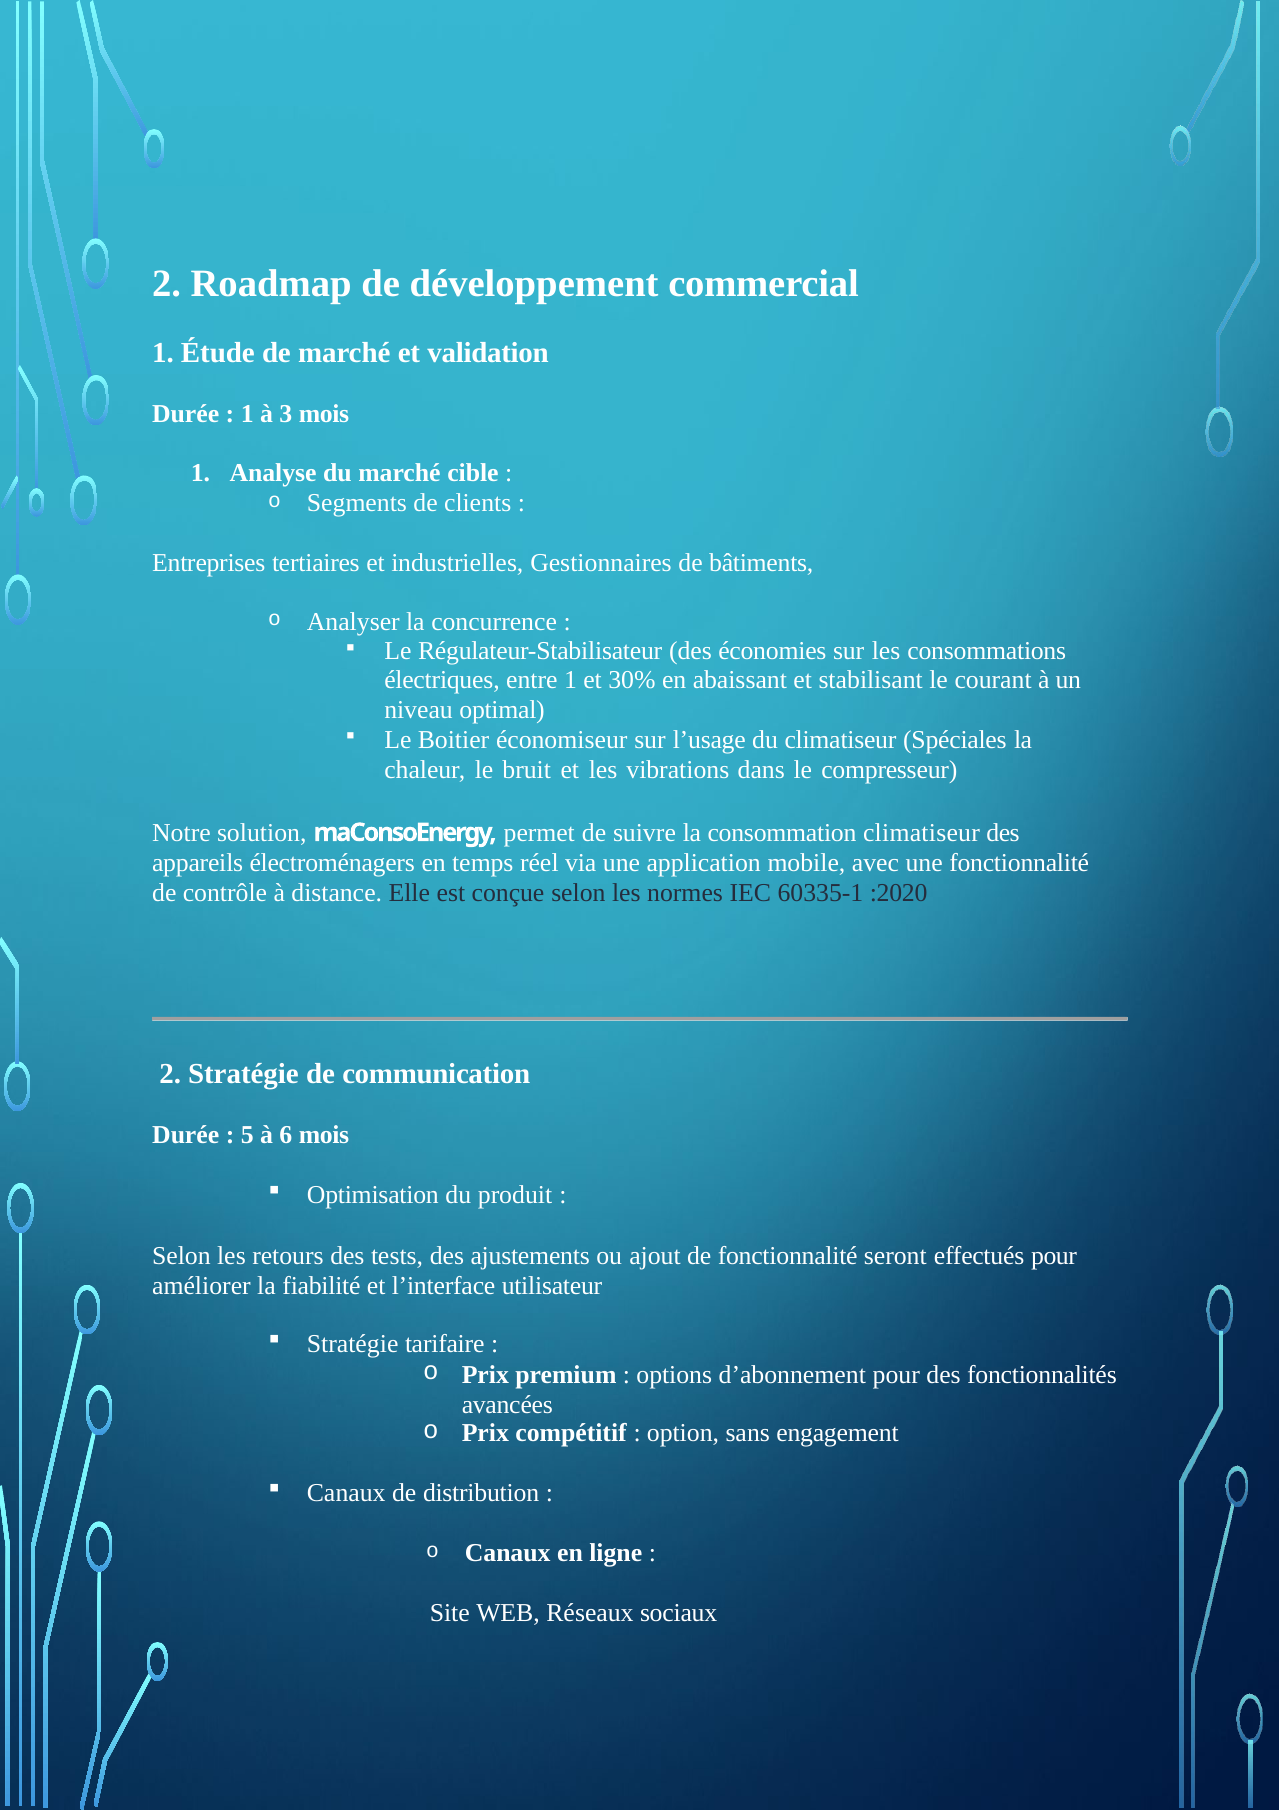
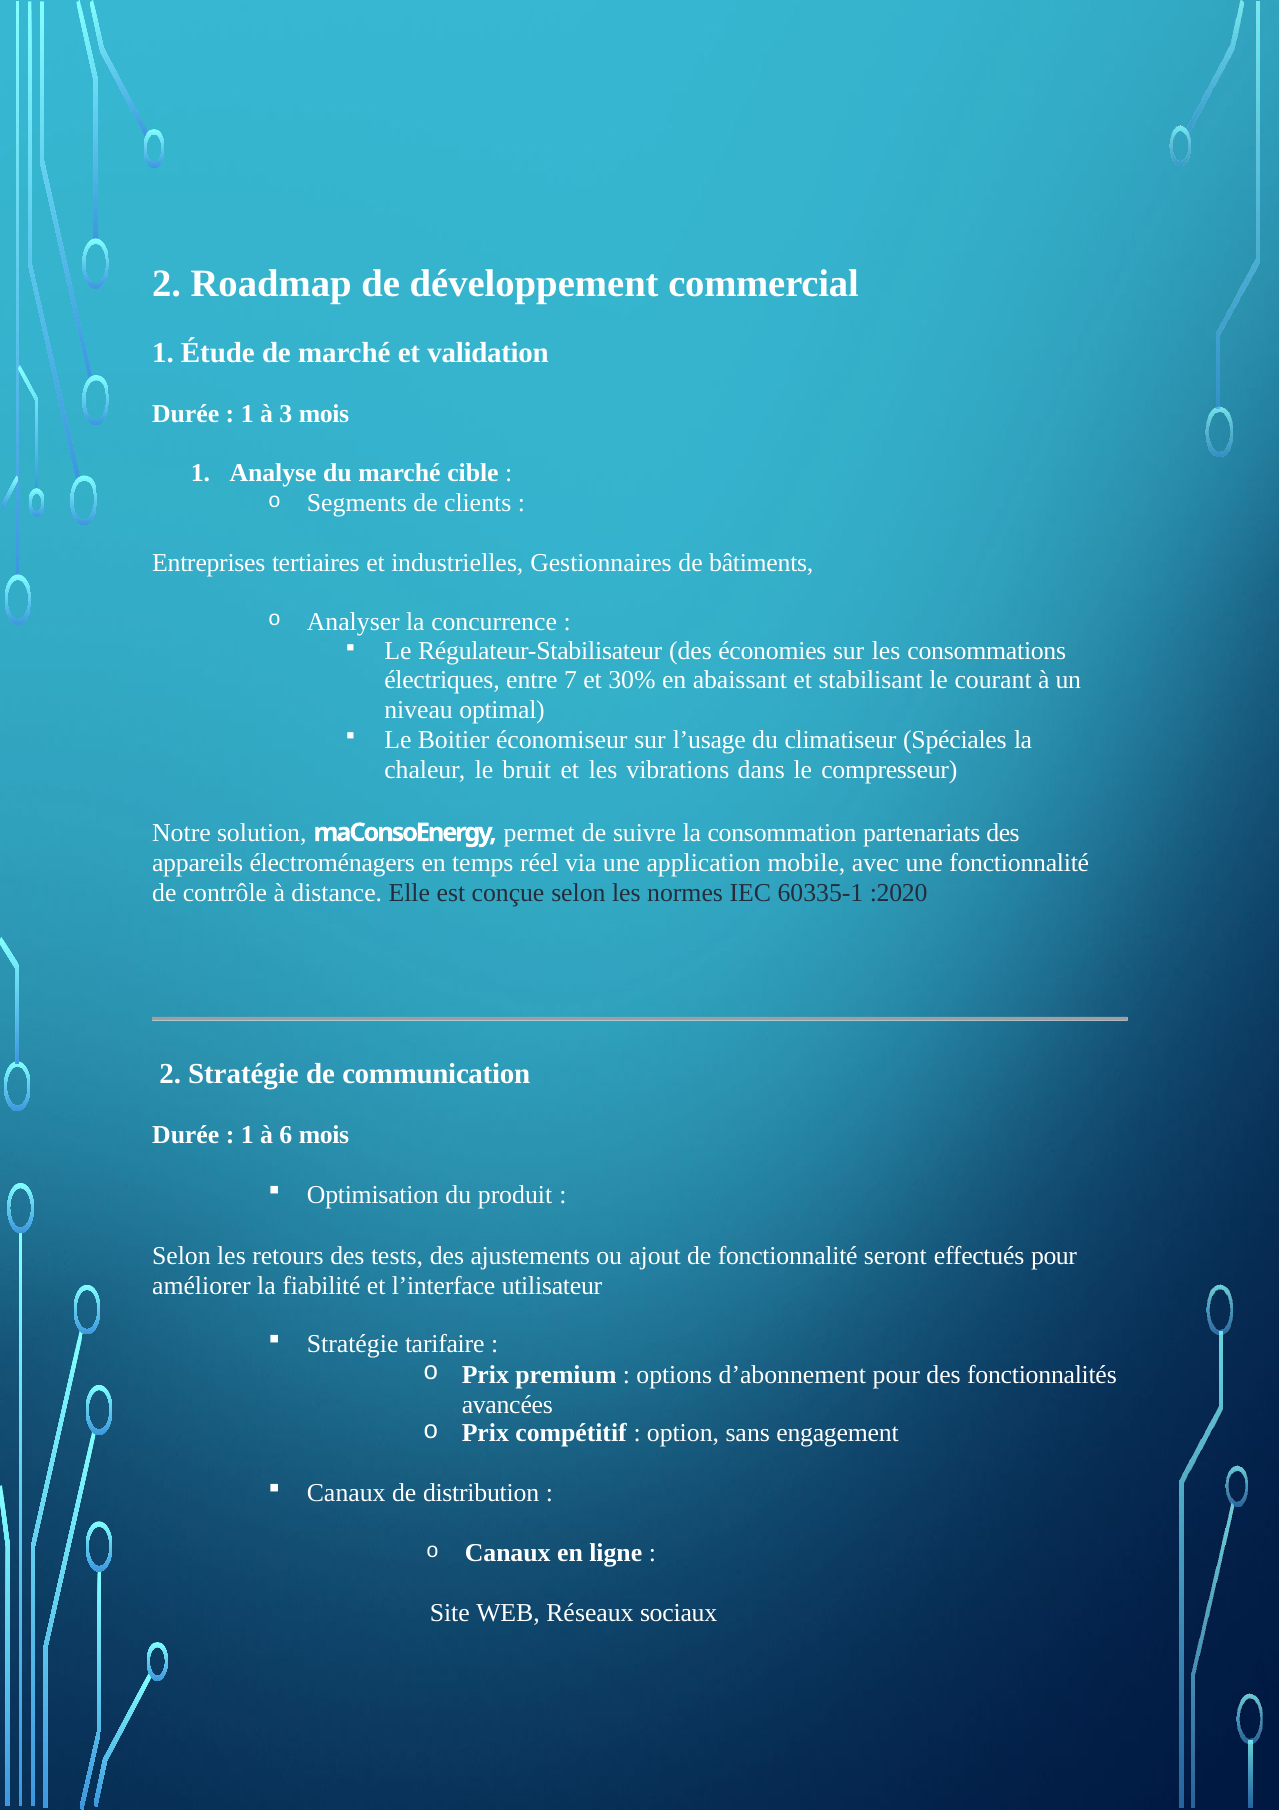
entre 1: 1 -> 7 (570, 680)
consommation climatiseur: climatiseur -> partenariats (922, 833)
5: 5 -> 1 (247, 1135)
